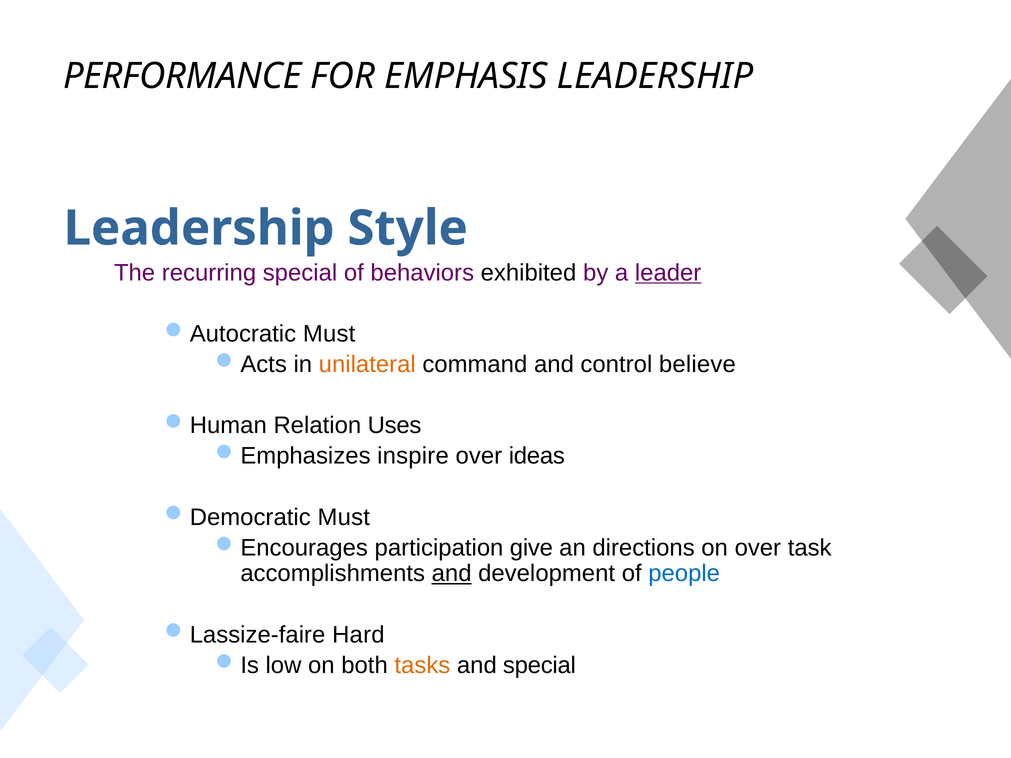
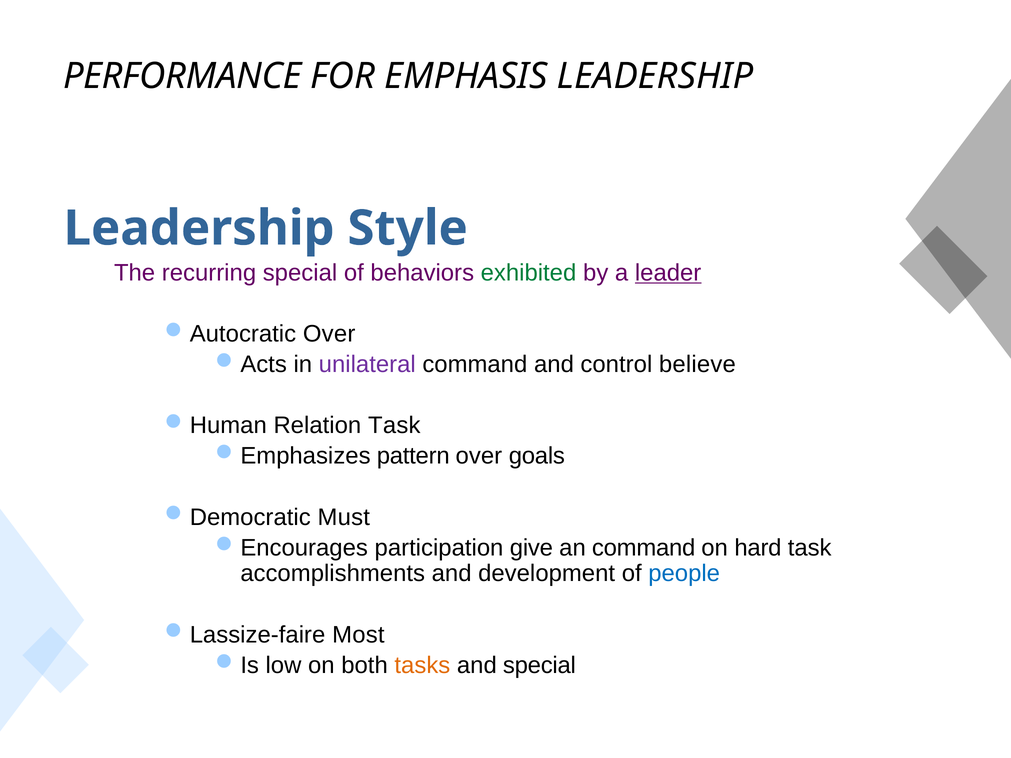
exhibited colour: black -> green (528, 273)
Must: Must -> Over (329, 334)
unilateral colour: orange -> purple (367, 365)
Relation Uses: Uses -> Task (394, 426)
inspire: inspire -> pattern (413, 456)
ideas: ideas -> goals (537, 456)
an directions: directions -> command (644, 548)
on over: over -> hard (758, 548)
and underline: present -> none (452, 574)
Hard: Hard -> Most (358, 635)
